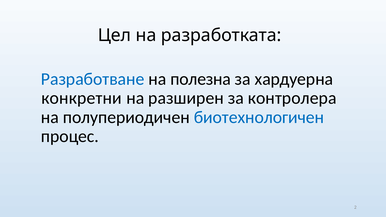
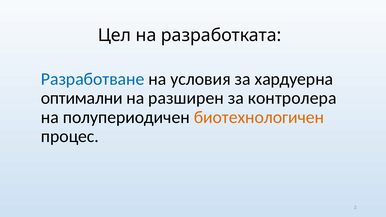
полезна: полезна -> условия (201, 79)
конкретни: конкретни -> оптимални (82, 98)
биотехнологичен colour: blue -> orange (259, 117)
